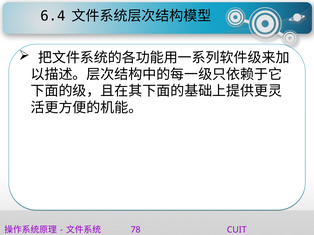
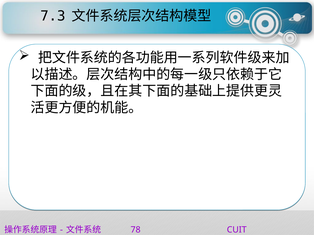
6.4: 6.4 -> 7.3 (53, 16)
